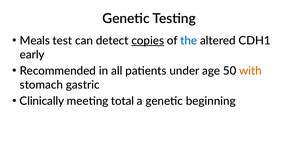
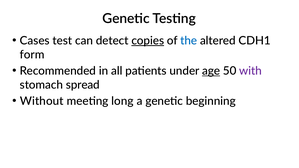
Meals: Meals -> Cases (35, 41)
early: early -> form (32, 55)
age underline: none -> present (211, 71)
with colour: orange -> purple (250, 71)
gastric: gastric -> spread (83, 85)
Clinically: Clinically -> Without (42, 101)
total: total -> long (122, 101)
